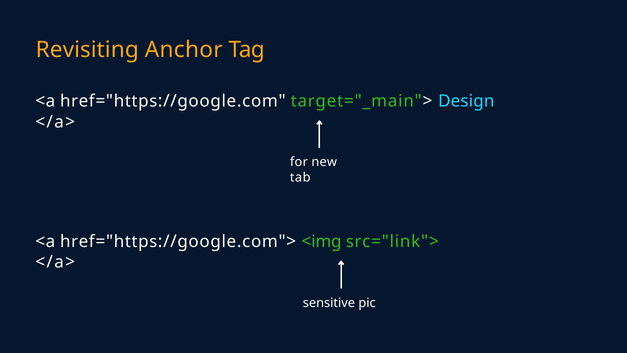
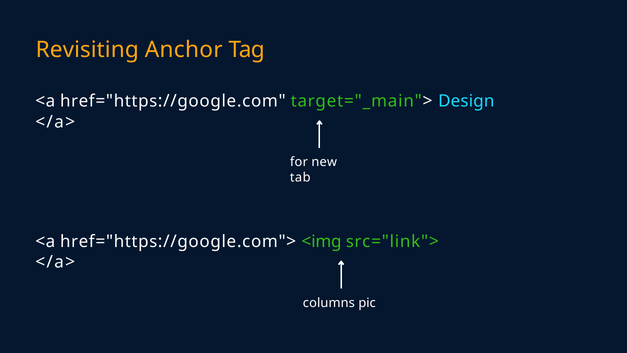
sensitive: sensitive -> columns (329, 303)
